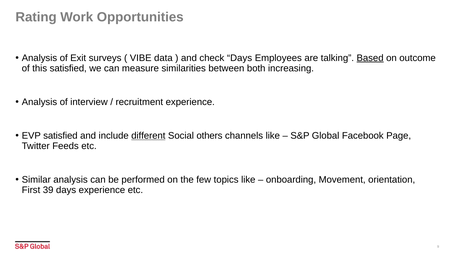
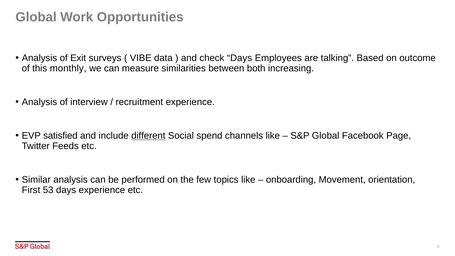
Rating: Rating -> Global (36, 17)
Based underline: present -> none (370, 58)
this satisfied: satisfied -> monthly (68, 68)
others: others -> spend (209, 136)
39: 39 -> 53 (48, 190)
